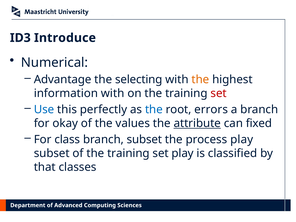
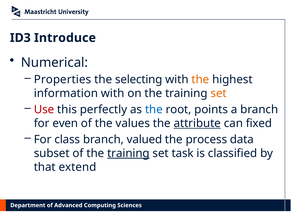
Advantage: Advantage -> Properties (63, 80)
set colour: red -> orange (219, 93)
Use colour: blue -> red (44, 110)
errors: errors -> points (211, 110)
okay: okay -> even (65, 123)
branch subset: subset -> valued (144, 139)
process play: play -> data (242, 139)
training underline: none -> present (128, 153)
set play: play -> task (183, 153)
classes: classes -> extend (77, 167)
